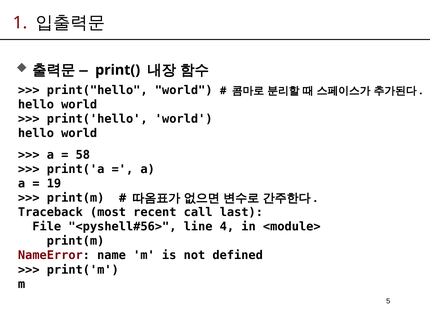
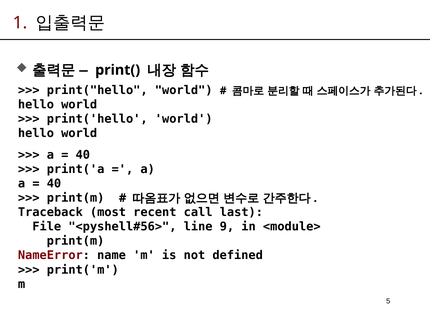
58: 58 -> 40 (83, 155)
19: 19 -> 40 (54, 183)
4: 4 -> 9 (227, 226)
